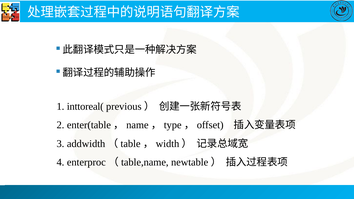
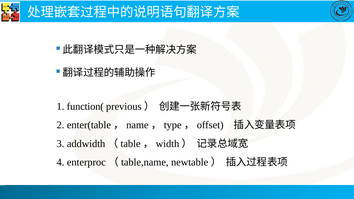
inttoreal(: inttoreal( -> function( (85, 107)
